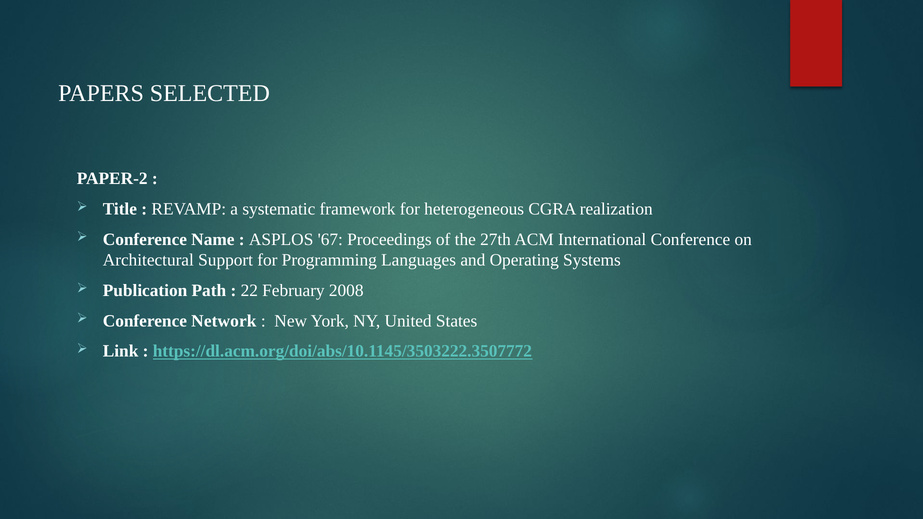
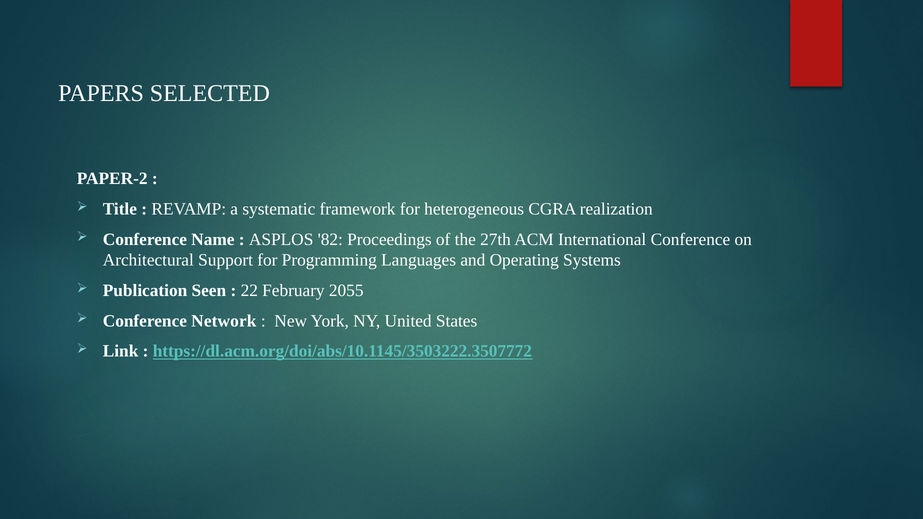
67: 67 -> 82 (330, 239)
Path: Path -> Seen (209, 291)
2008: 2008 -> 2055 (346, 291)
